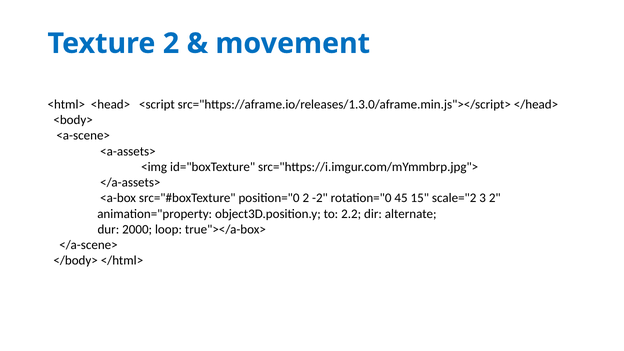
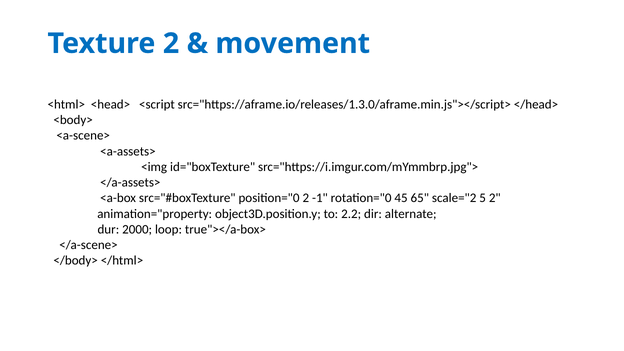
-2: -2 -> -1 (320, 198)
15: 15 -> 65 (420, 198)
3: 3 -> 5 (483, 198)
